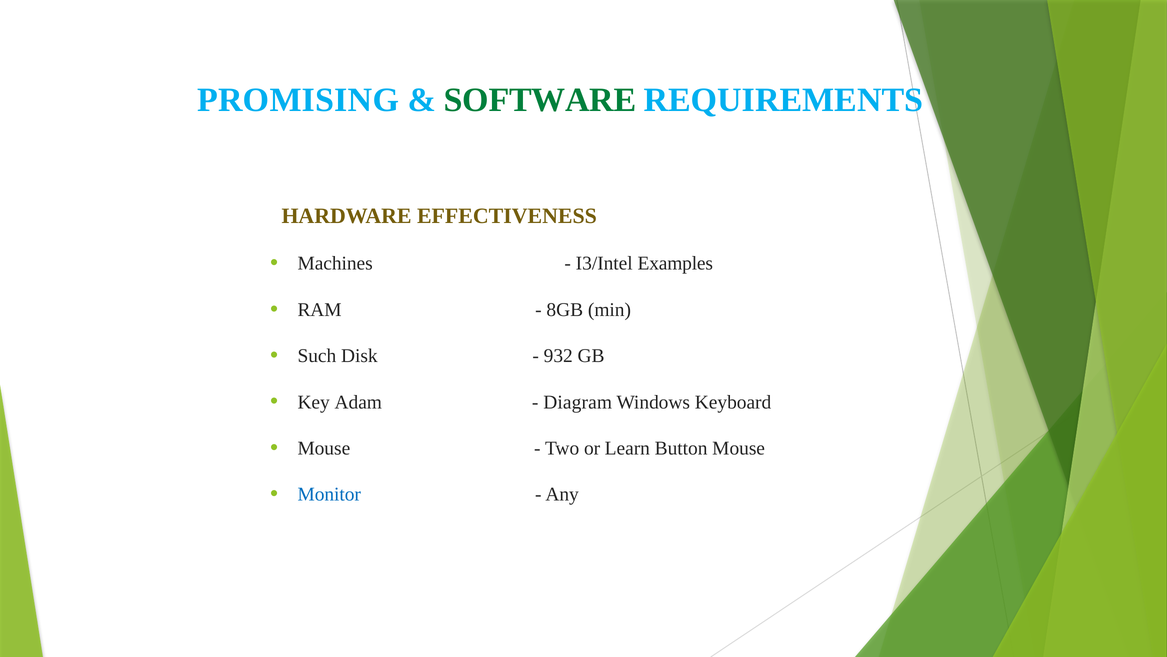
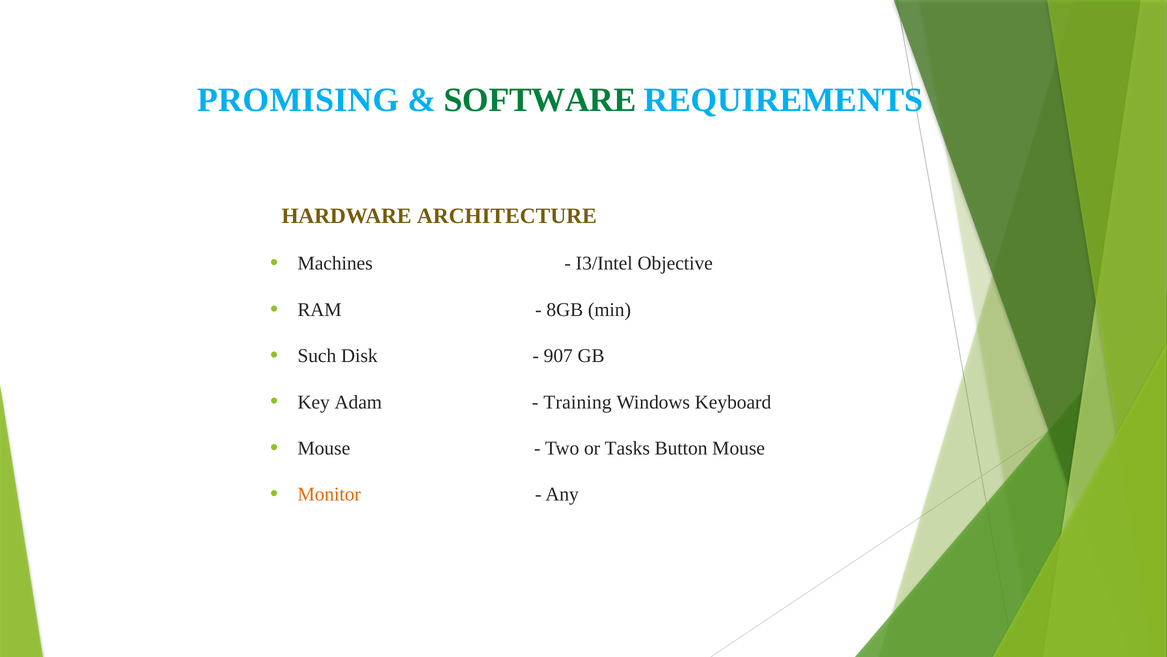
EFFECTIVENESS: EFFECTIVENESS -> ARCHITECTURE (507, 216)
Examples: Examples -> Objective (675, 263)
932: 932 -> 907 (558, 356)
Diagram: Diagram -> Training (578, 402)
Learn: Learn -> Tasks (627, 448)
Monitor colour: blue -> orange (329, 494)
